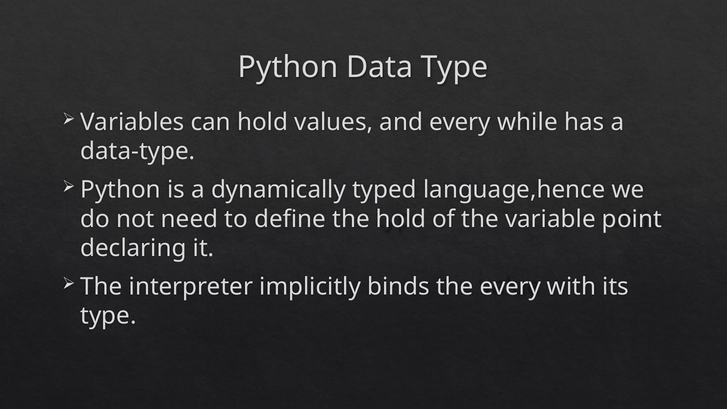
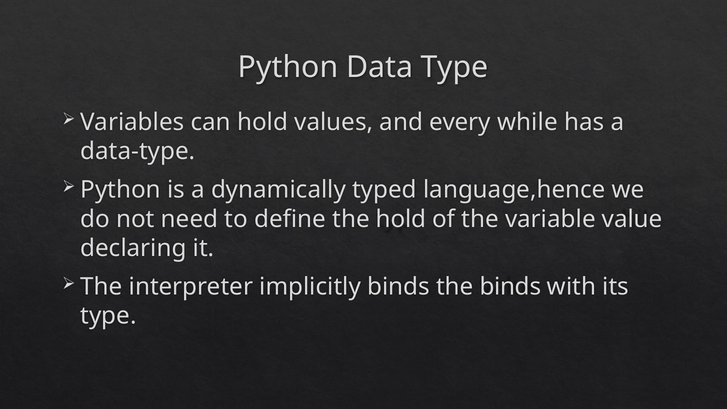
point: point -> value (632, 219)
the every: every -> binds (510, 287)
